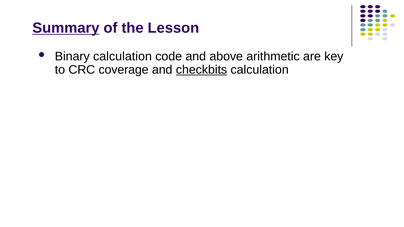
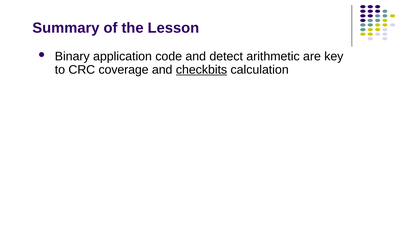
Summary underline: present -> none (66, 28)
Binary calculation: calculation -> application (123, 57)
above: above -> detect (226, 57)
